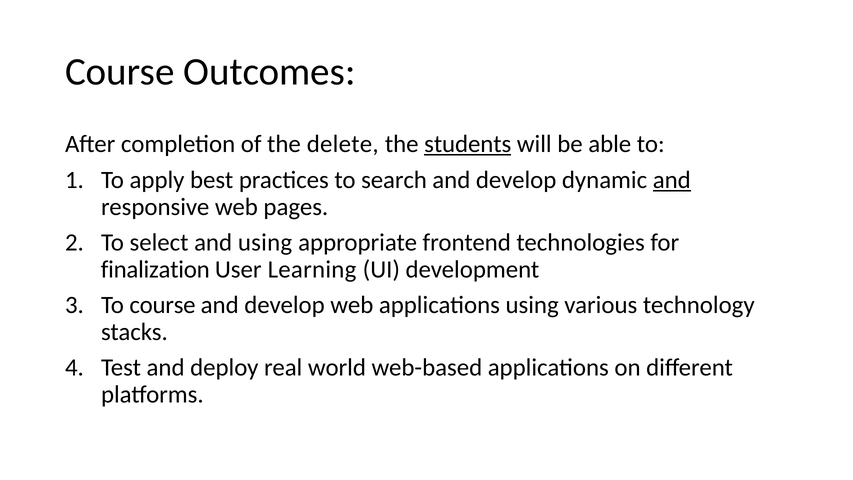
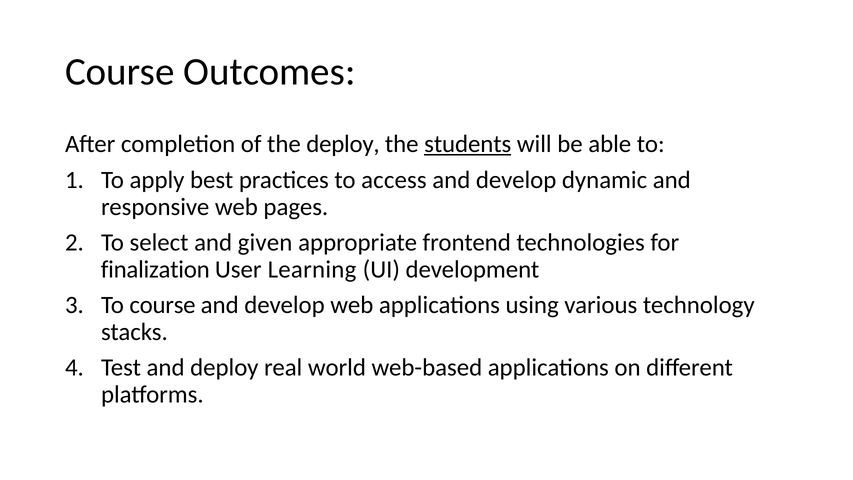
the delete: delete -> deploy (343, 144)
search: search -> access (394, 180)
and underline: present -> none (672, 180)
and using: using -> given (265, 242)
